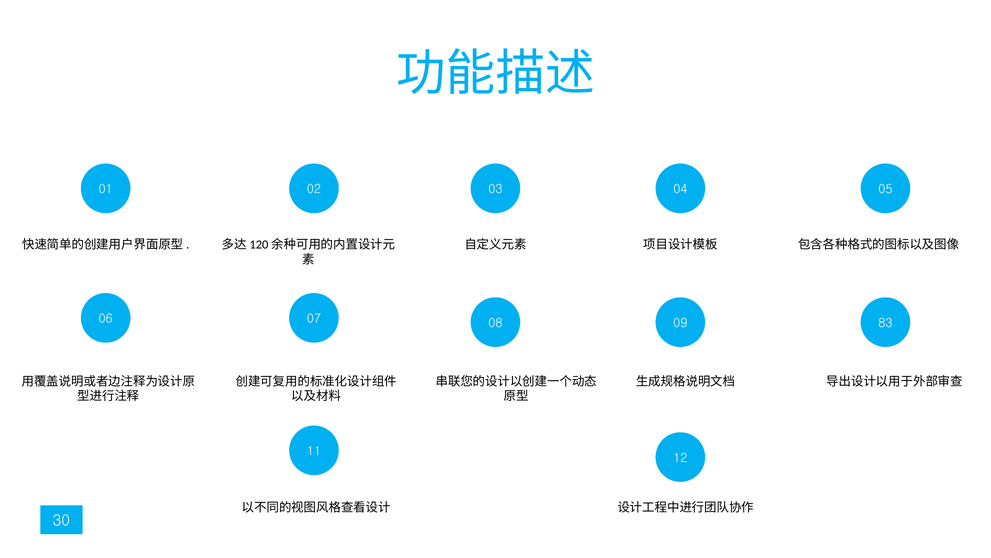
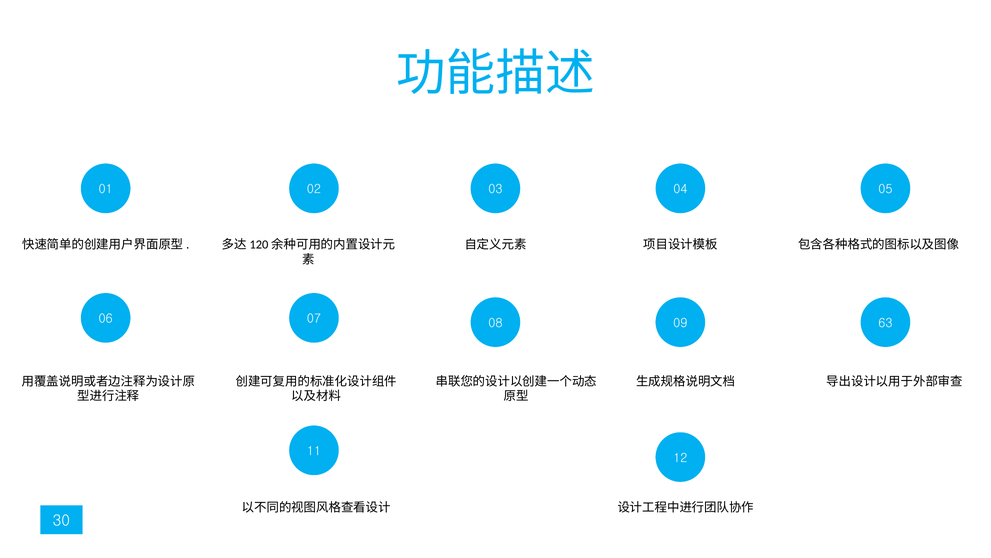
83: 83 -> 63 (885, 323)
